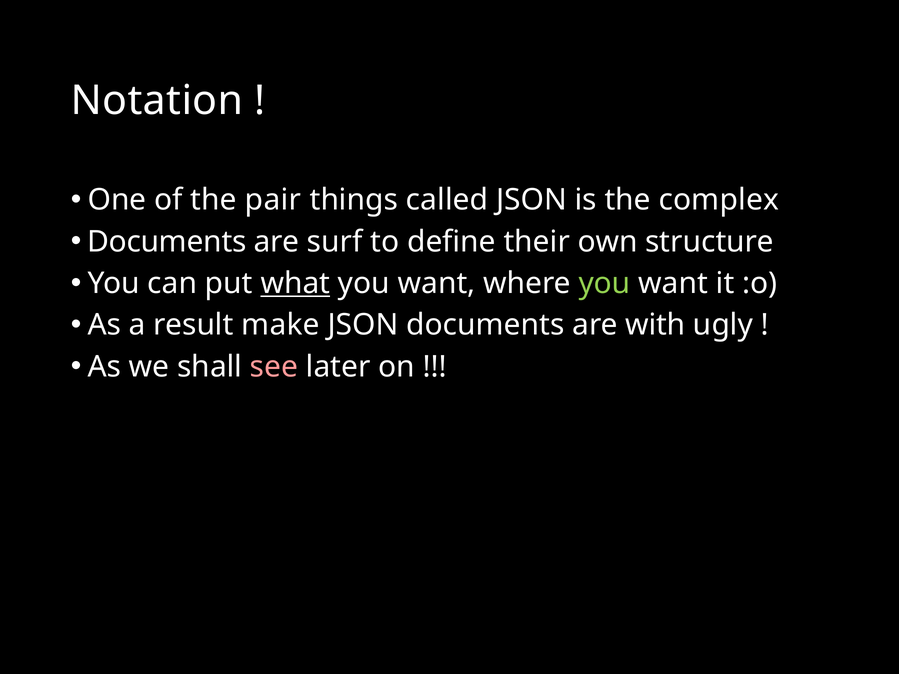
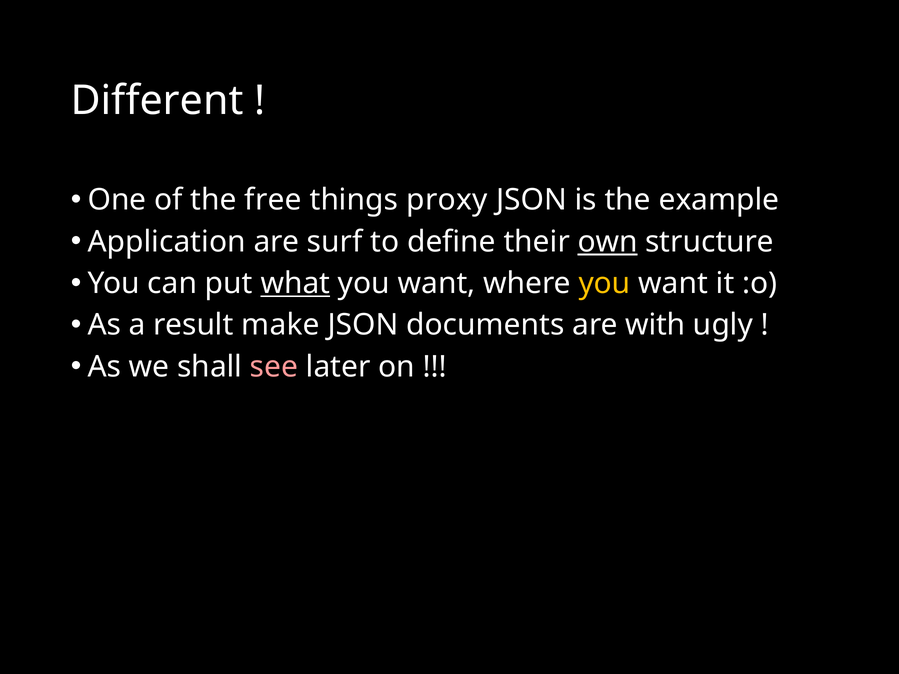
Notation: Notation -> Different (157, 101)
pair: pair -> free (273, 200)
called: called -> proxy (447, 200)
complex: complex -> example (719, 200)
Documents: Documents -> Application (167, 242)
own underline: none -> present (608, 242)
you colour: light green -> yellow (605, 283)
